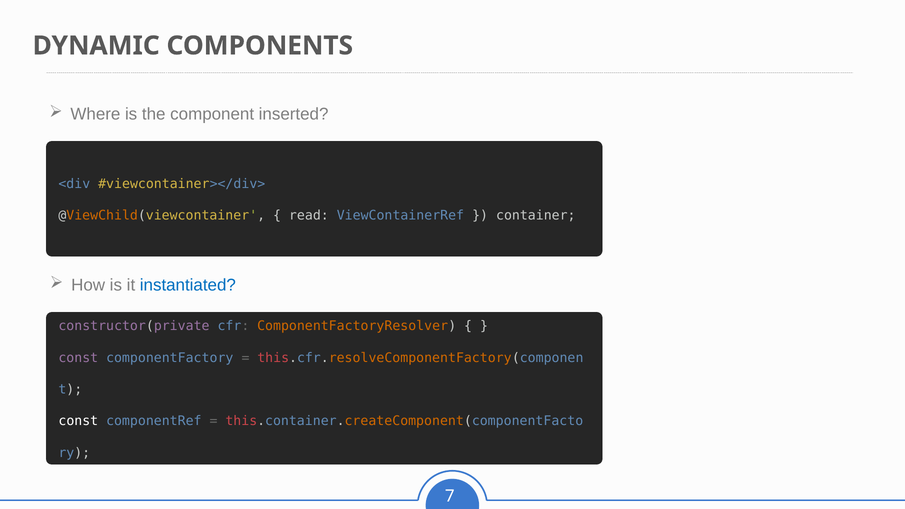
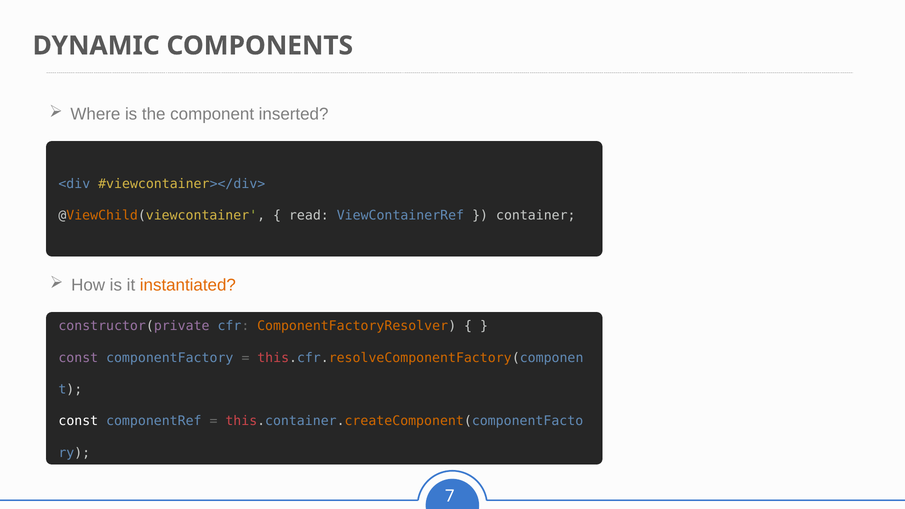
instantiated colour: blue -> orange (188, 285)
